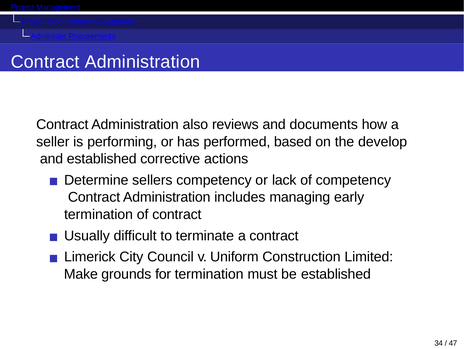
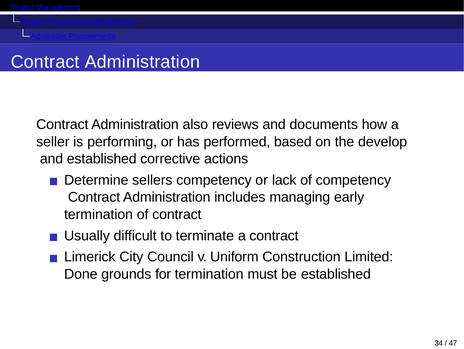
Make: Make -> Done (81, 274)
